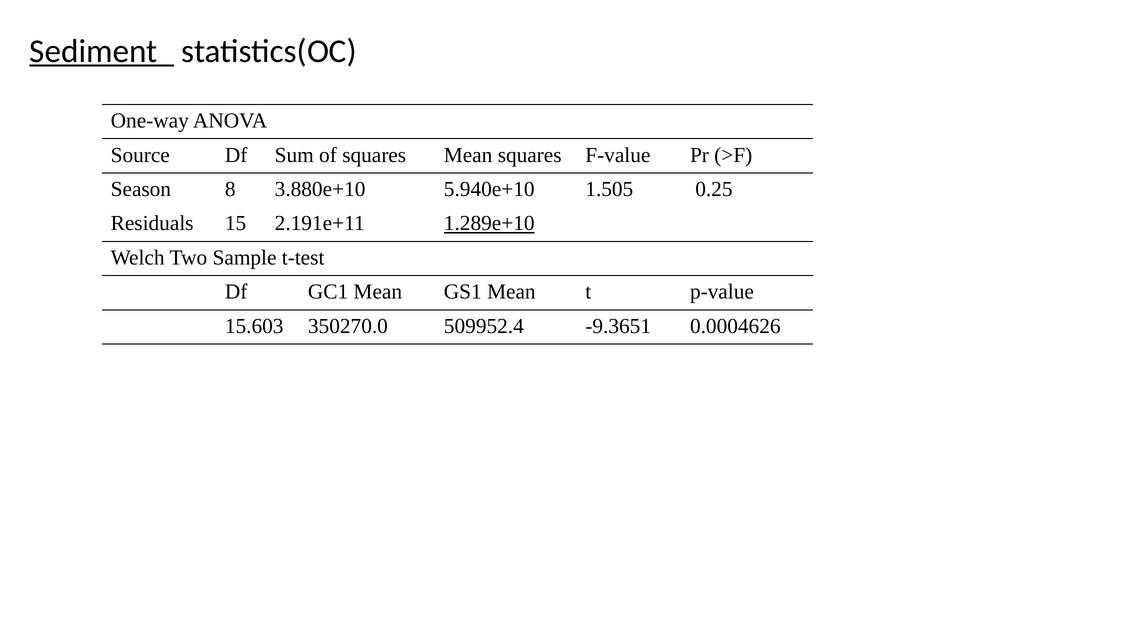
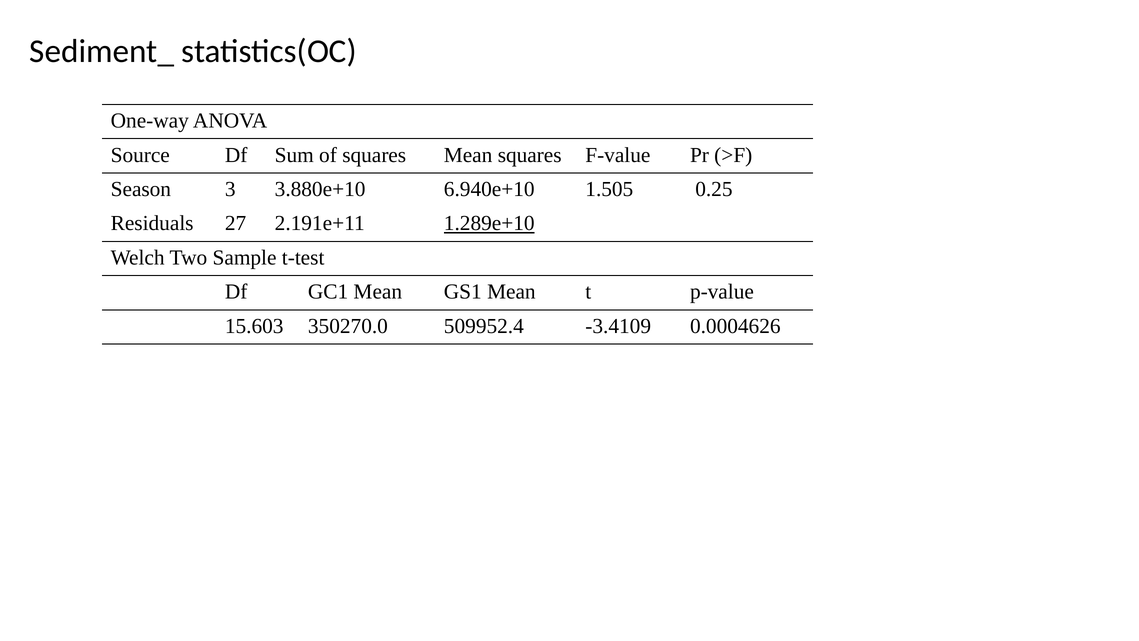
Sediment_ underline: present -> none (102, 51)
8: 8 -> 3 (230, 189)
5.940e+10: 5.940e+10 -> 6.940e+10 (489, 189)
15: 15 -> 27 (236, 223)
-9.3651: -9.3651 -> -3.4109 (618, 326)
